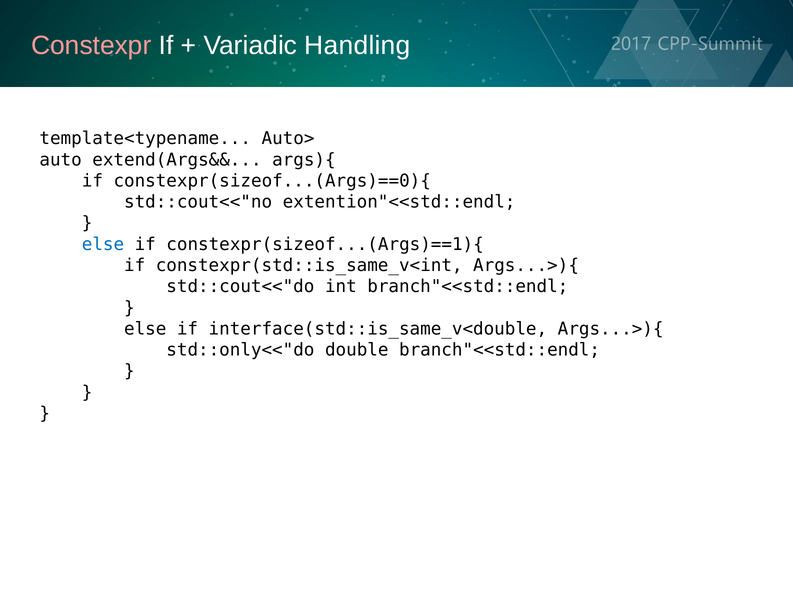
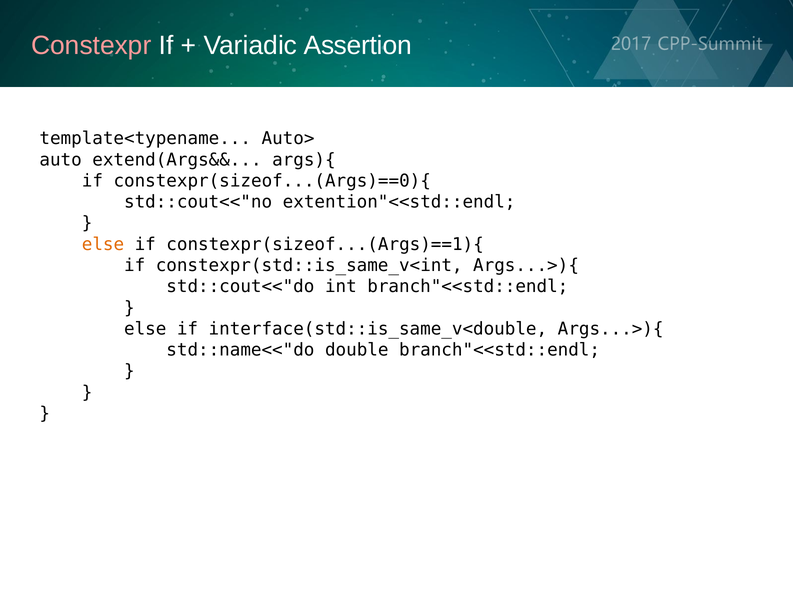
Handling: Handling -> Assertion (358, 45)
else colour: blue -> orange (103, 244)
std::only<<"do: std::only<<"do -> std::name<<"do (240, 350)
